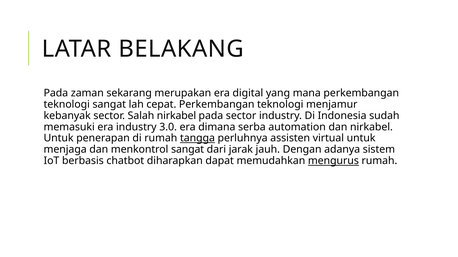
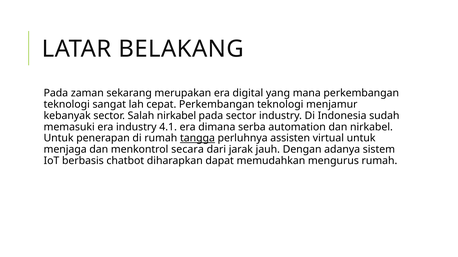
3.0: 3.0 -> 4.1 (168, 127)
menkontrol sangat: sangat -> secara (187, 150)
mengurus underline: present -> none (333, 161)
